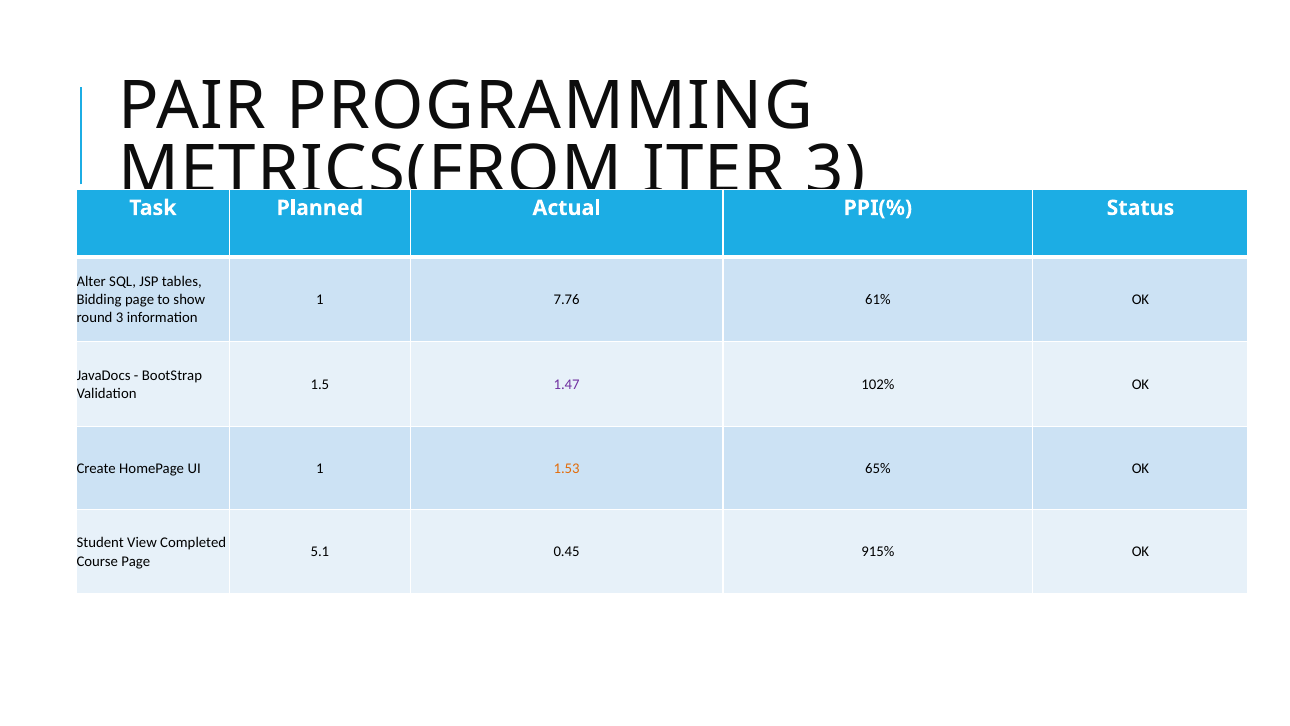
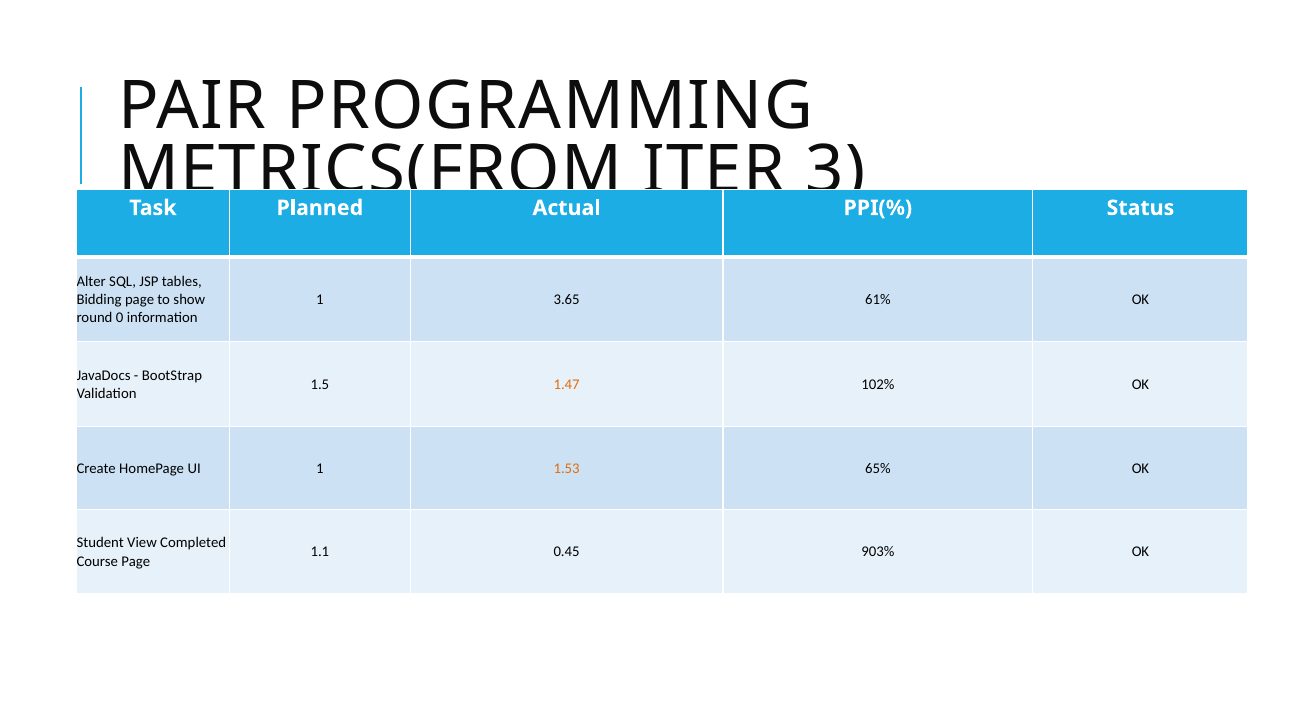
7.76: 7.76 -> 3.65 (567, 300)
round 3: 3 -> 0 (120, 318)
1.47 colour: purple -> orange (567, 384)
5.1: 5.1 -> 1.1 (320, 552)
915%: 915% -> 903% (878, 552)
